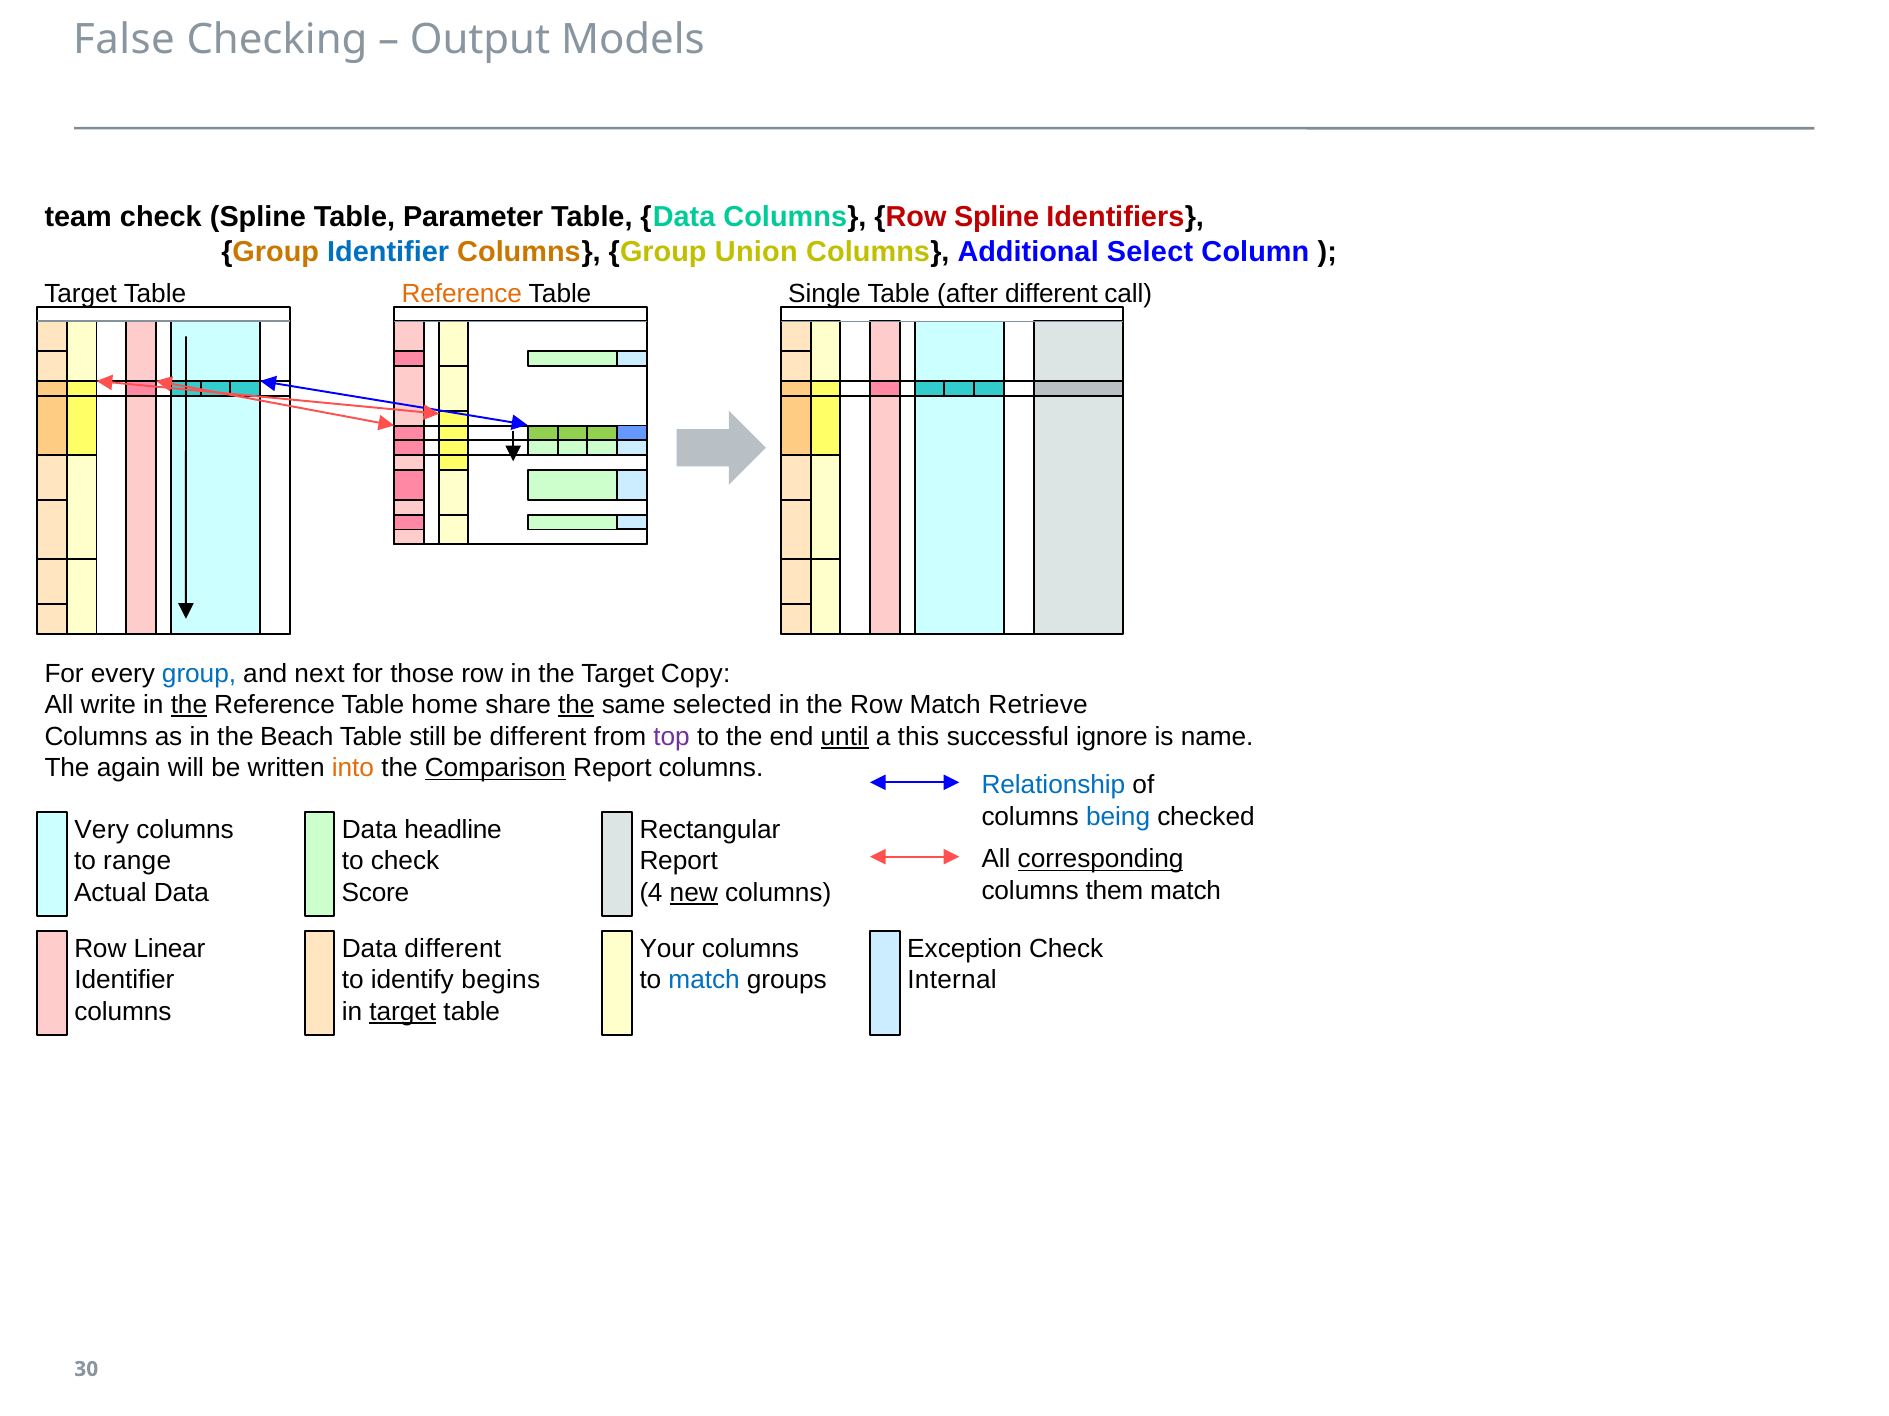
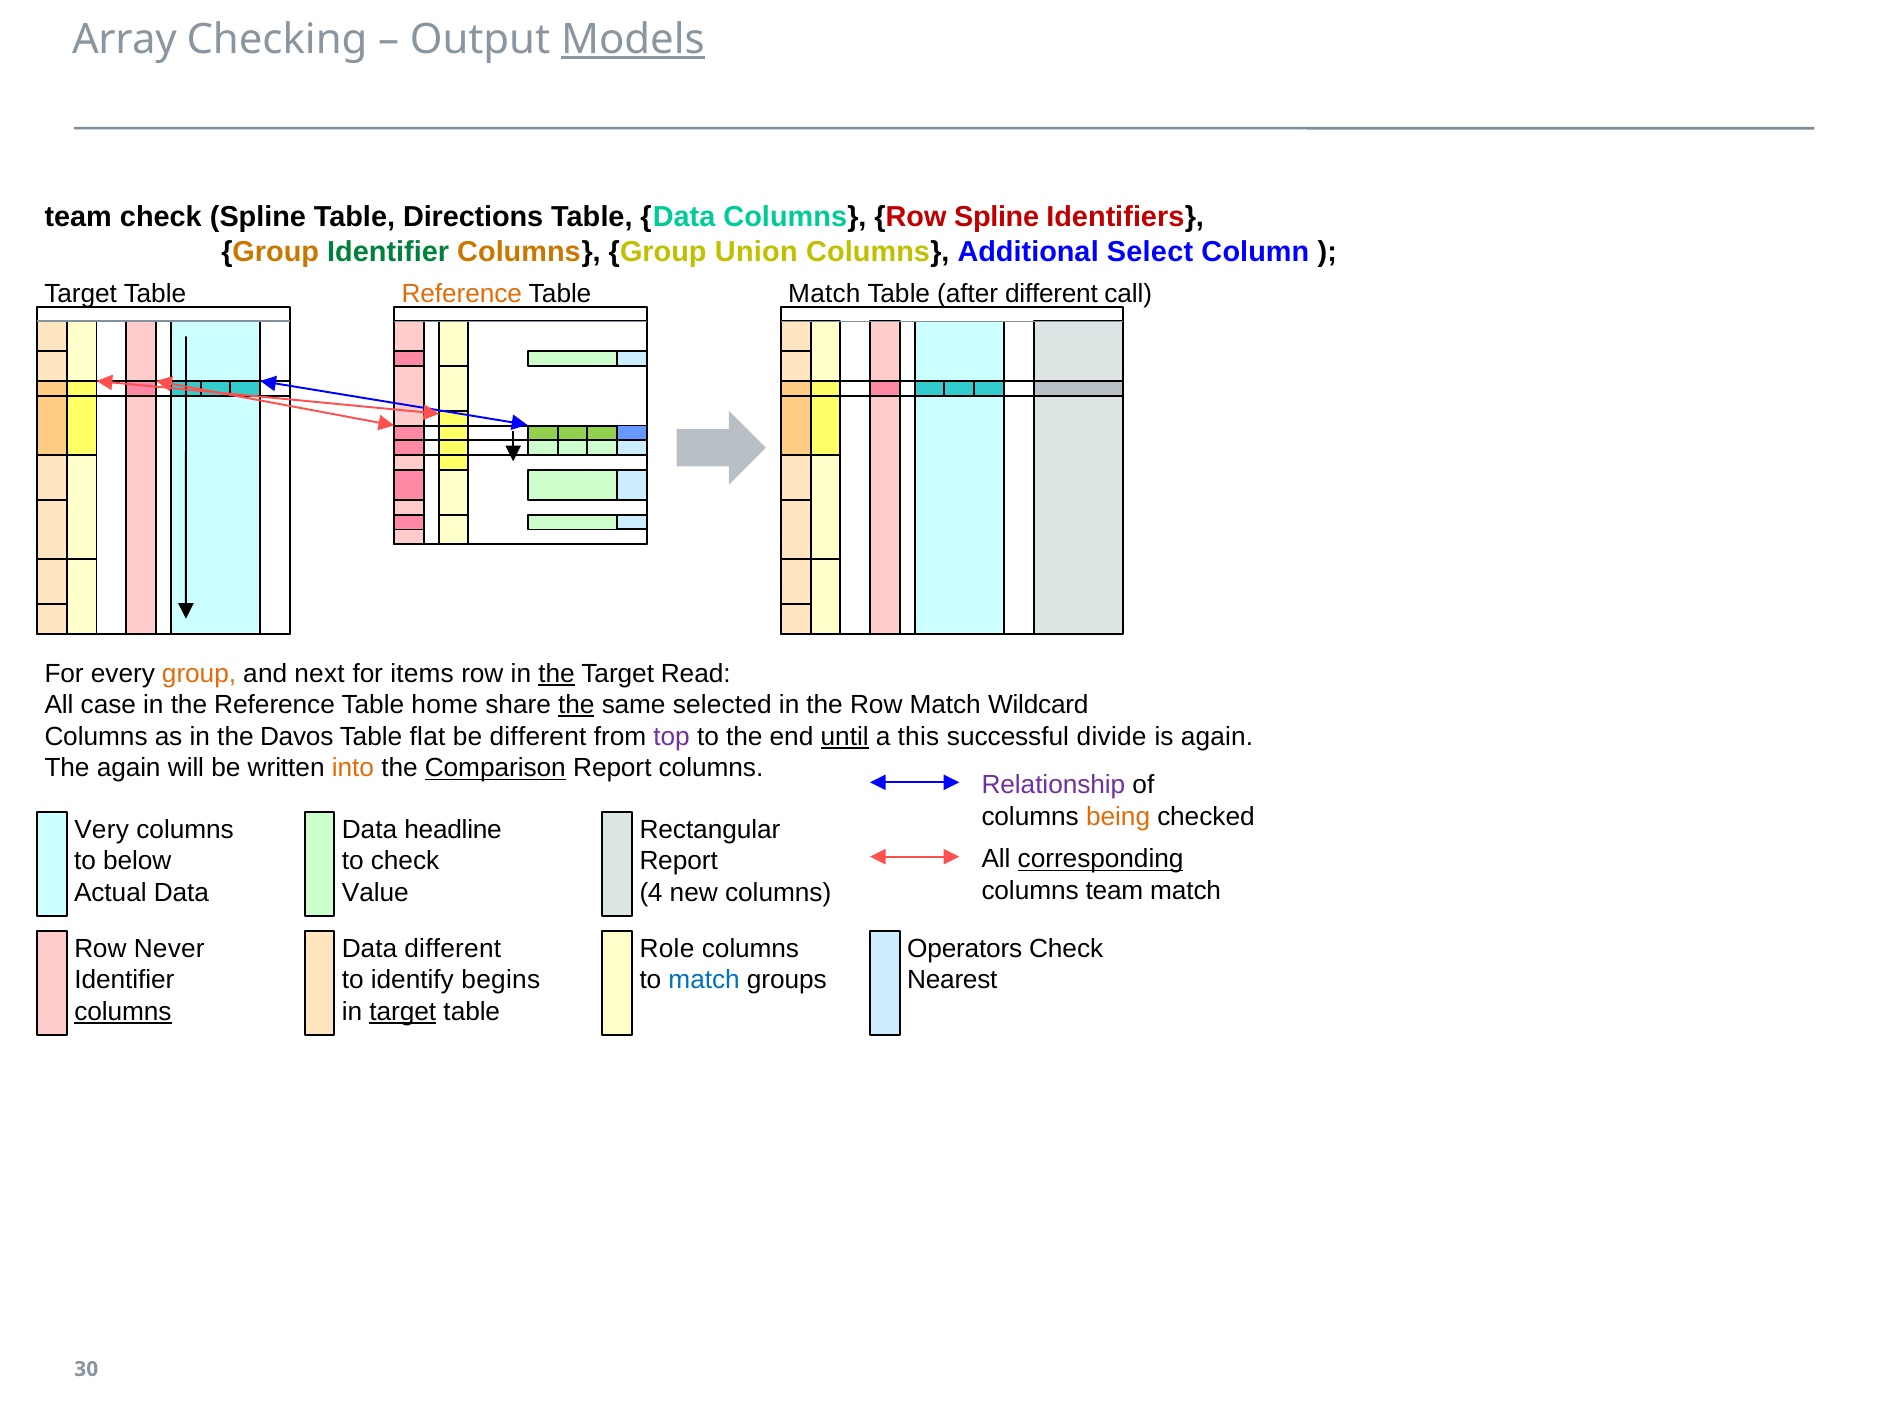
False: False -> Array (124, 39)
Models underline: none -> present (633, 39)
Parameter: Parameter -> Directions (473, 217)
Identifier colour: blue -> green (388, 252)
Single: Single -> Match (824, 294)
group colour: blue -> orange (199, 674)
those: those -> items (422, 674)
the underline: none -> present (556, 674)
Copy: Copy -> Read (696, 674)
write: write -> case (108, 705)
the underline: present -> none (189, 705)
Retrieve: Retrieve -> Wildcard (1038, 705)
Beach: Beach -> Davos (297, 737)
still: still -> flat (428, 737)
ignore: ignore -> divide (1112, 737)
is name: name -> again (1217, 737)
Relationship colour: blue -> purple (1053, 785)
being colour: blue -> orange (1118, 817)
range: range -> below (137, 862)
columns them: them -> team (1114, 891)
Score: Score -> Value (375, 893)
new underline: present -> none (694, 893)
Linear: Linear -> Never (169, 949)
Your: Your -> Role (667, 949)
Exception: Exception -> Operators (965, 949)
Internal: Internal -> Nearest (952, 981)
columns underline: none -> present (123, 1012)
